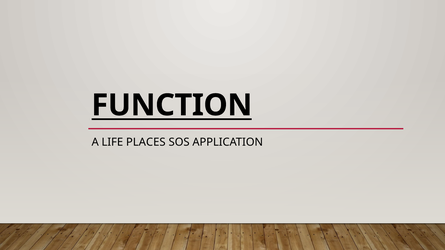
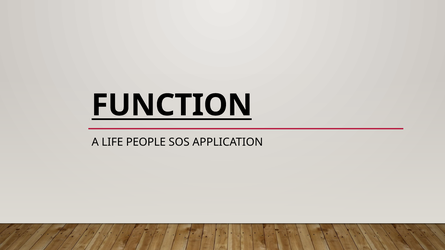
PLACES: PLACES -> PEOPLE (146, 142)
